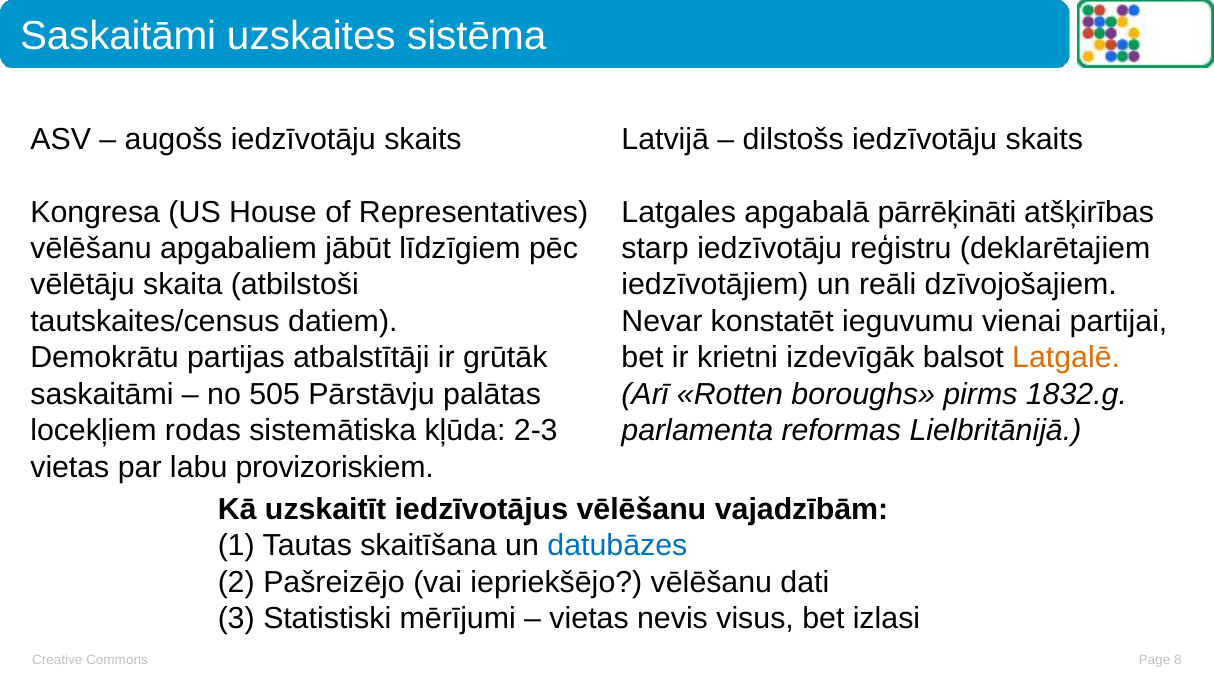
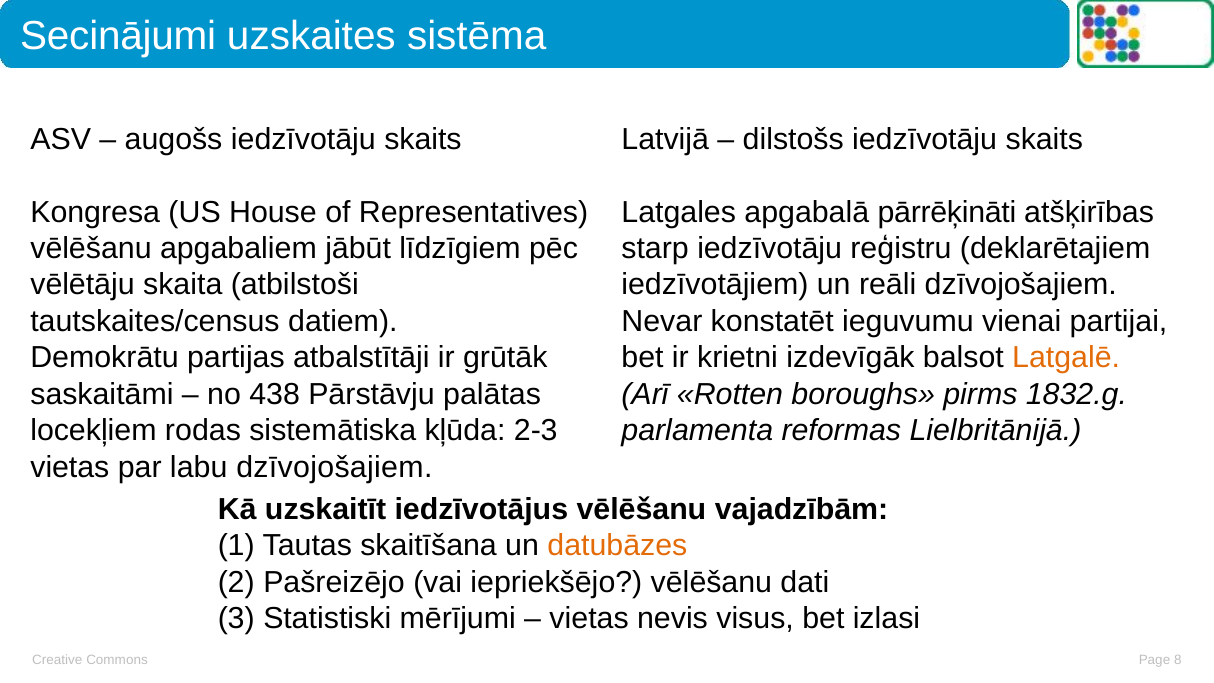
Saskaitāmi: Saskaitāmi -> Secinājumi (118, 36)
505: 505 -> 438 (275, 394)
labu provizoriskiem: provizoriskiem -> dzīvojošajiem (334, 467)
datubāzes colour: blue -> orange (617, 546)
